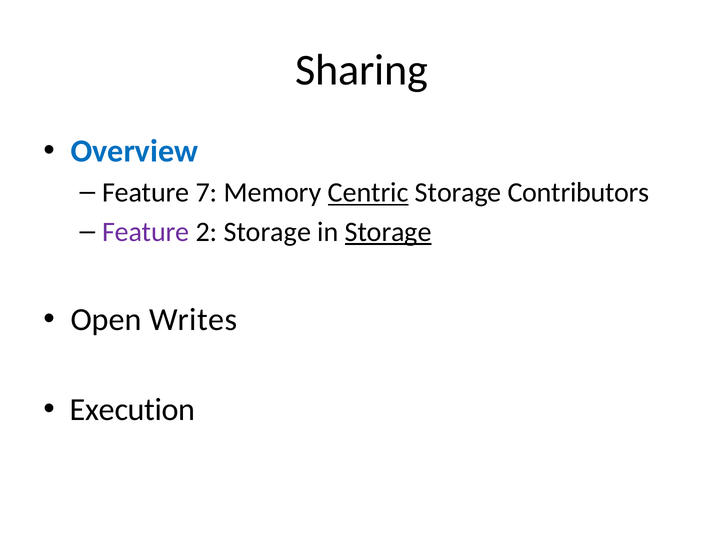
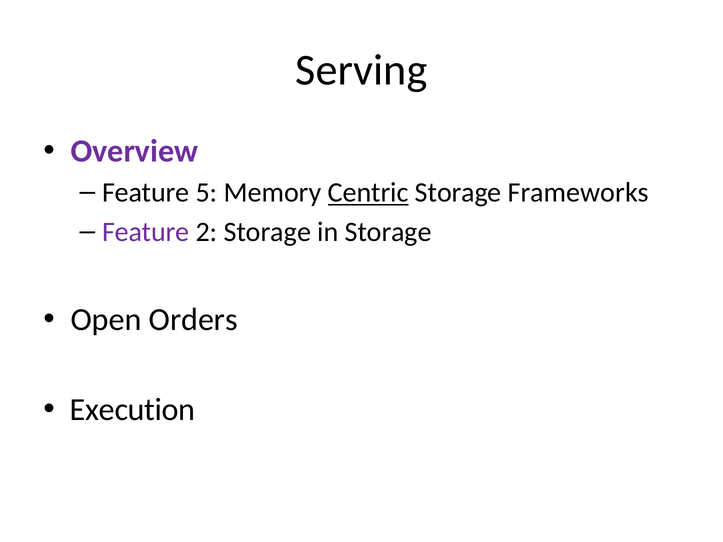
Sharing: Sharing -> Serving (361, 70)
Overview colour: blue -> purple (134, 151)
7: 7 -> 5 (206, 193)
Contributors: Contributors -> Frameworks (578, 193)
Storage underline: present -> none (388, 232)
Writes: Writes -> Orders (193, 320)
